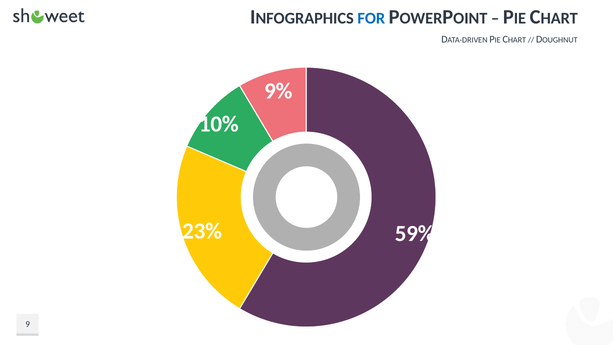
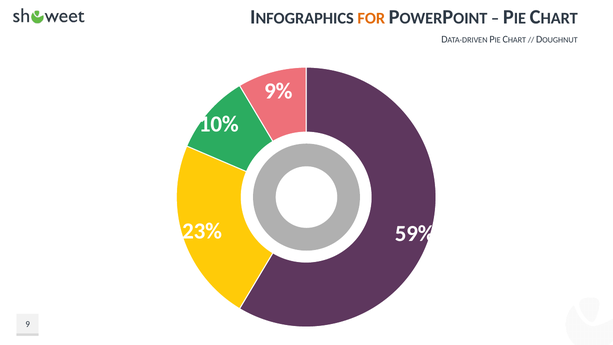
FOR colour: blue -> orange (371, 18)
